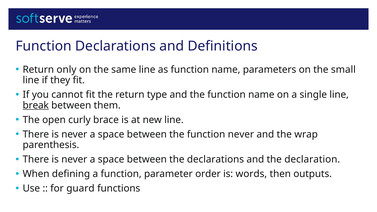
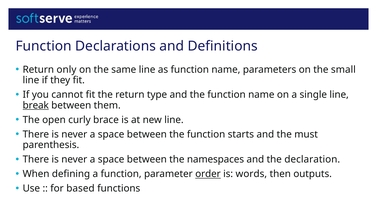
function never: never -> starts (241, 134)
wrap: wrap -> must (306, 134)
the declarations: declarations -> namespaces (215, 159)
order underline: none -> present (208, 174)
guard: guard -> based (80, 189)
